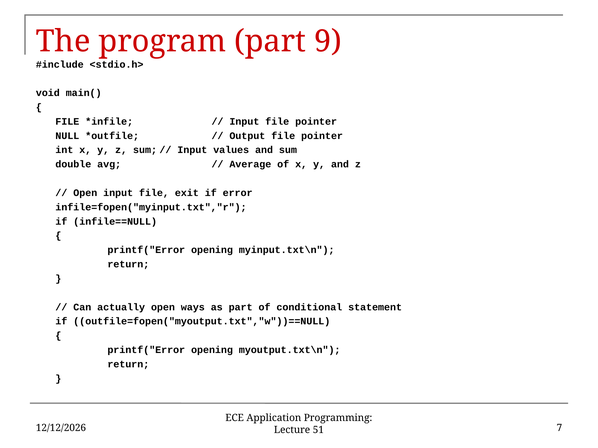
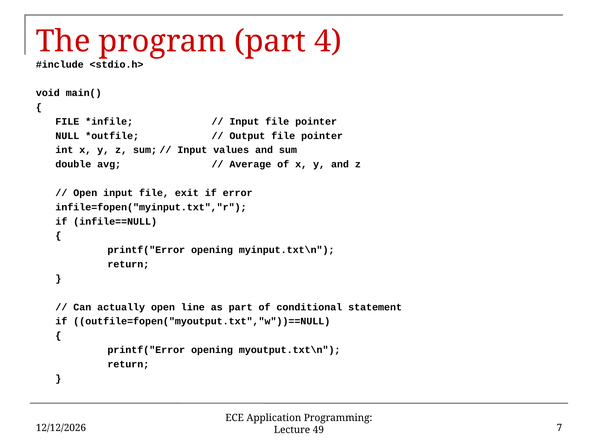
9: 9 -> 4 (328, 42)
ways: ways -> line (193, 307)
51: 51 -> 49 (318, 430)
